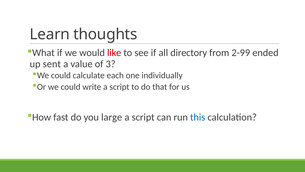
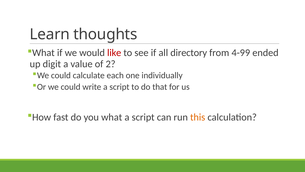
2-99: 2-99 -> 4-99 (241, 53)
sent: sent -> digit (52, 64)
3: 3 -> 2 (111, 64)
you large: large -> what (112, 117)
this colour: blue -> orange (198, 117)
